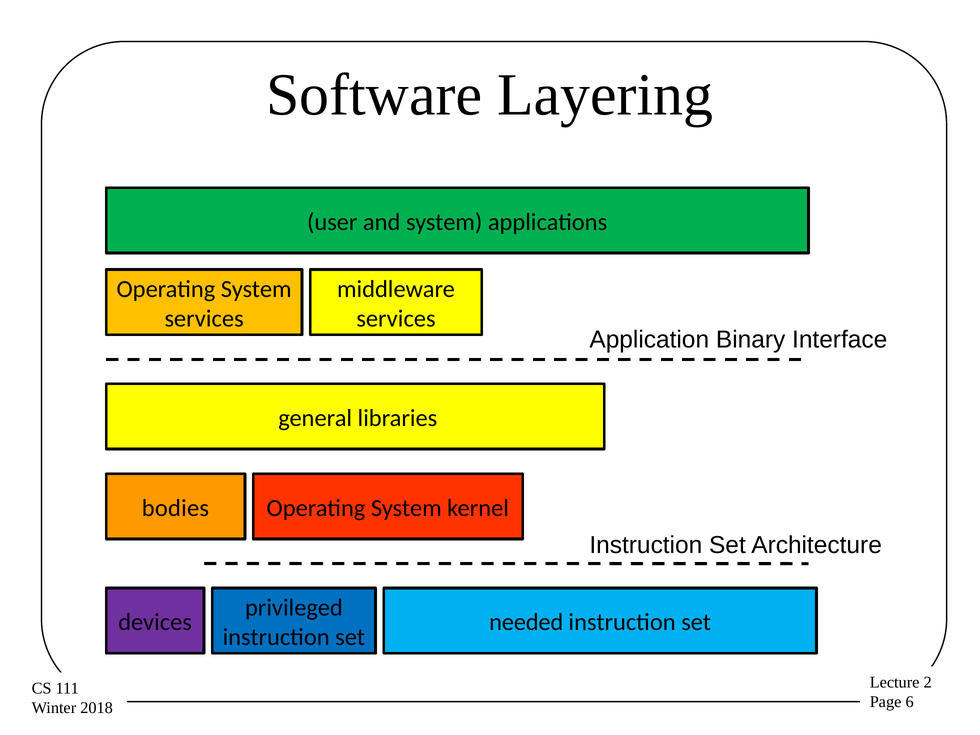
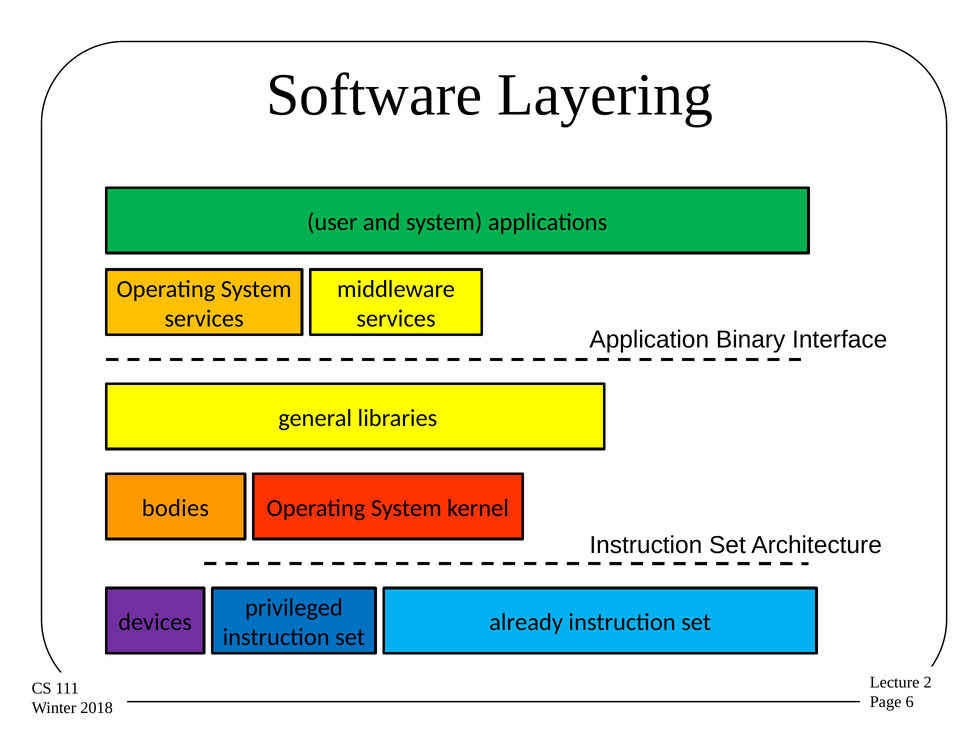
needed: needed -> already (526, 622)
